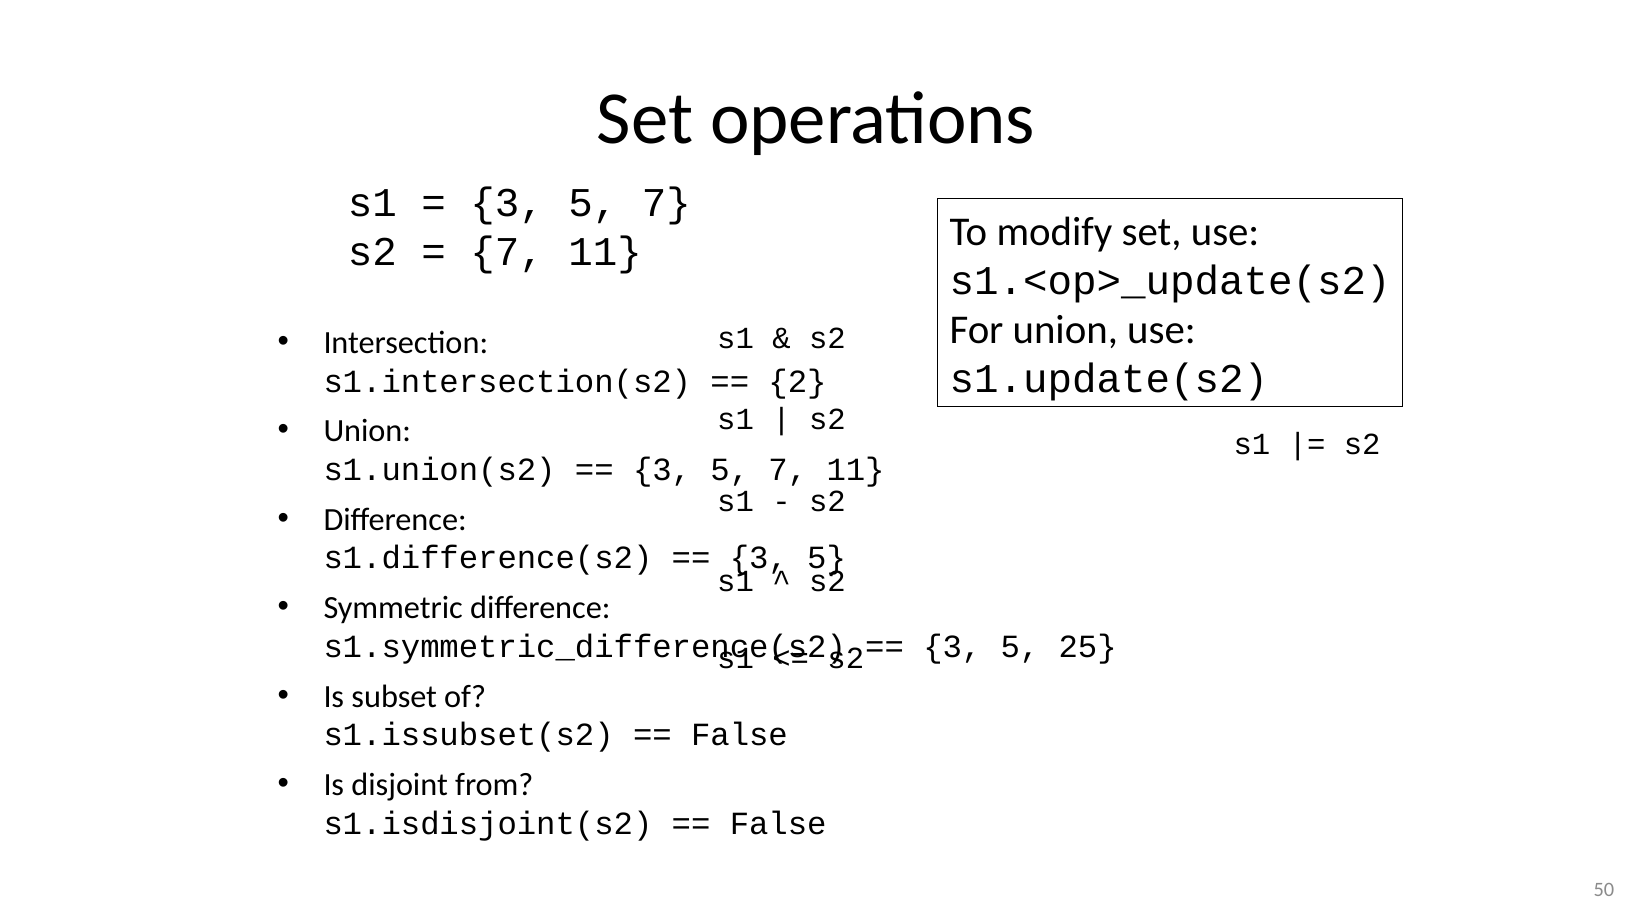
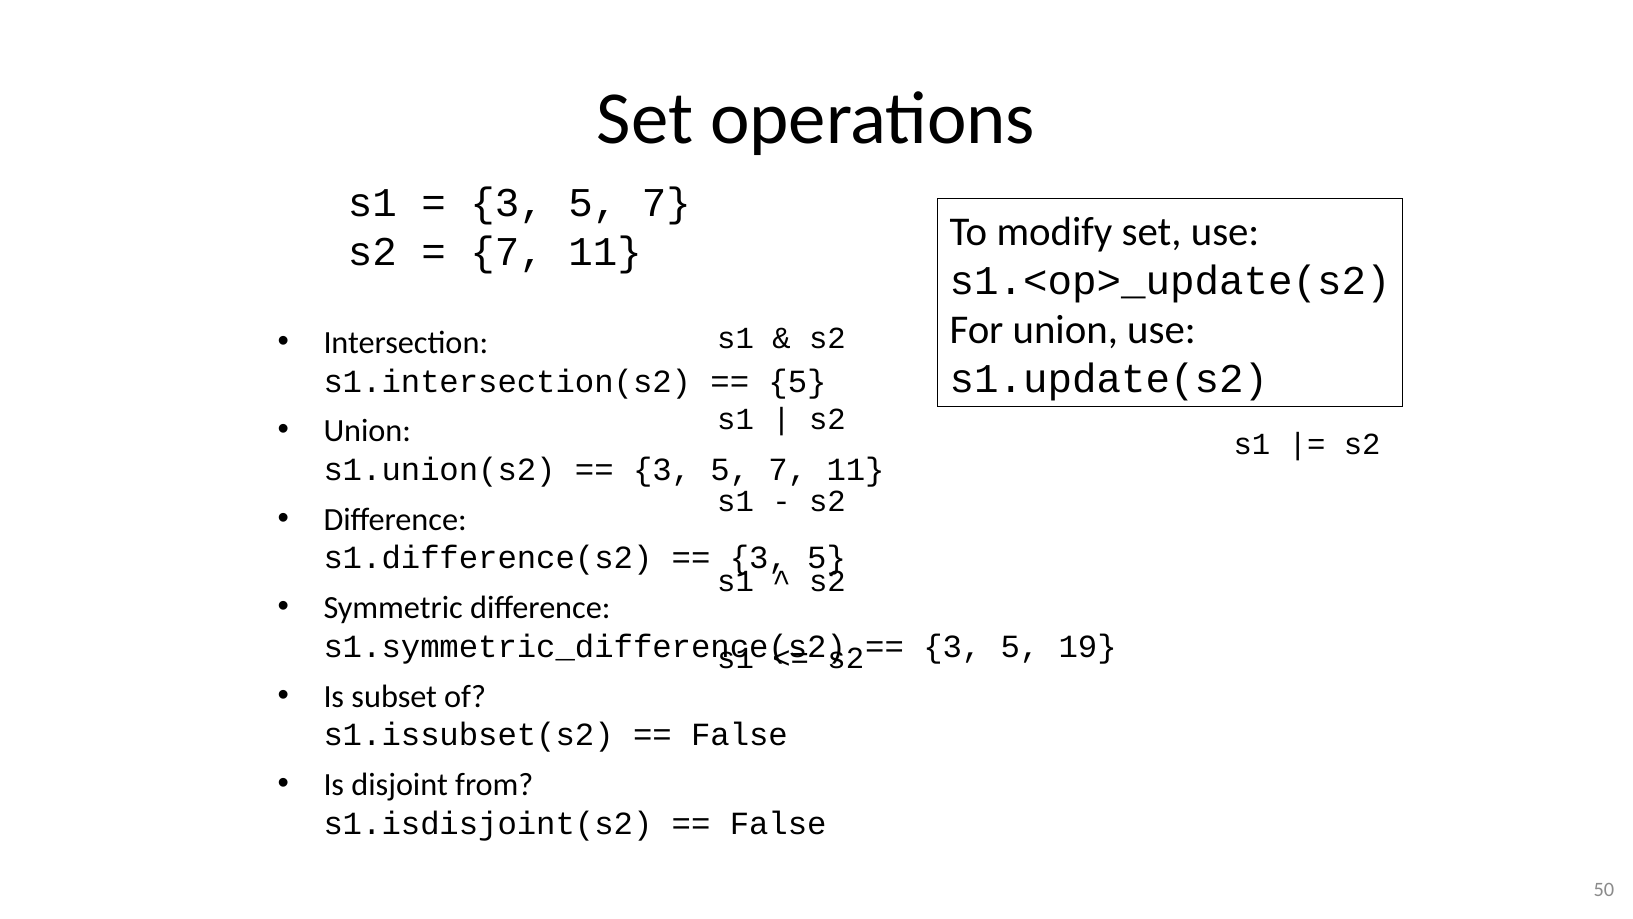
2: 2 -> 5 (797, 381)
25: 25 -> 19 (1088, 646)
